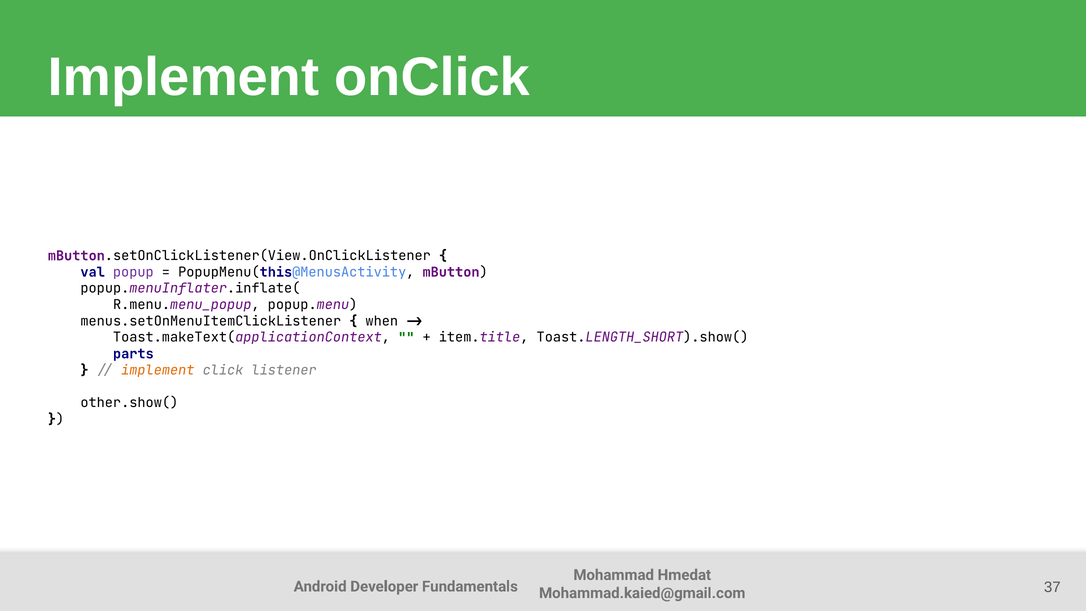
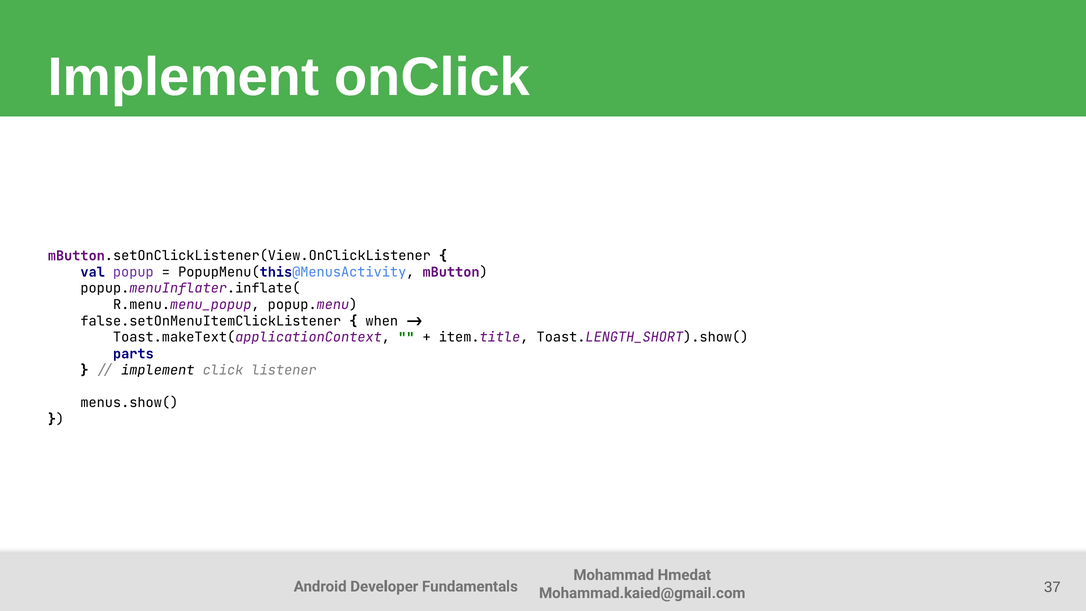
menus.setOnMenuItemClickListener: menus.setOnMenuItemClickListener -> false.setOnMenuItemClickListener (211, 321)
implement colour: orange -> black (158, 370)
other.show(: other.show( -> menus.show( (129, 403)
